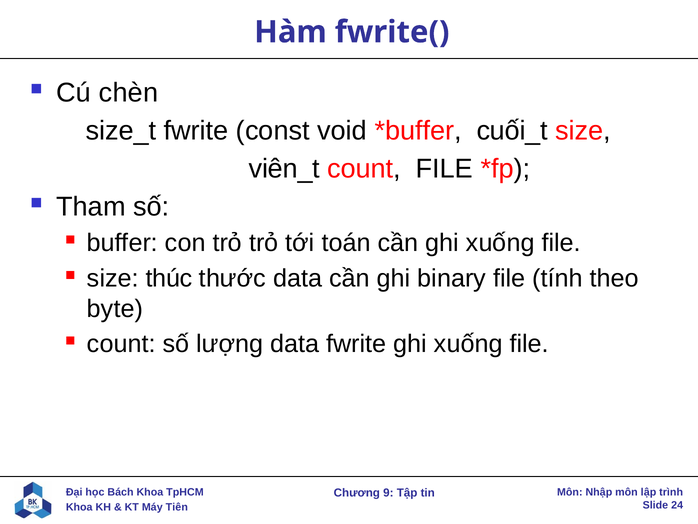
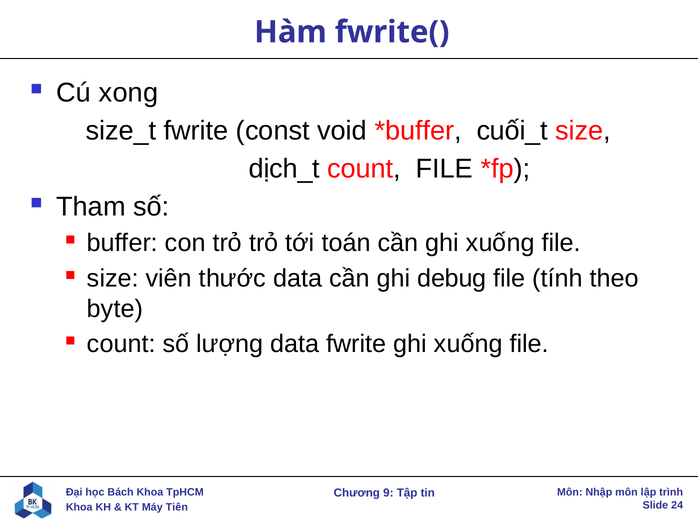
chèn: chèn -> xong (129, 93)
viên_t: viên_t -> dịch_t (284, 169)
thúc: thúc -> viên (169, 278)
binary: binary -> debug (452, 278)
